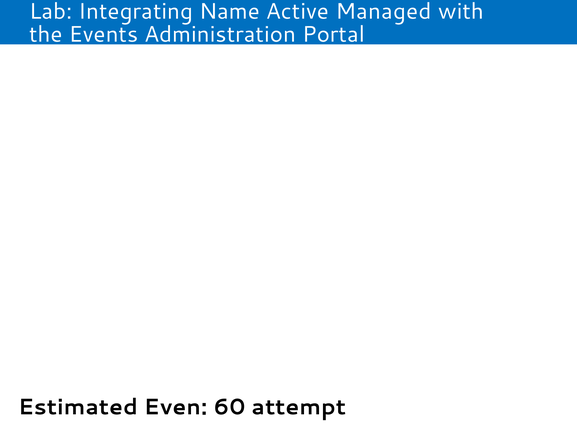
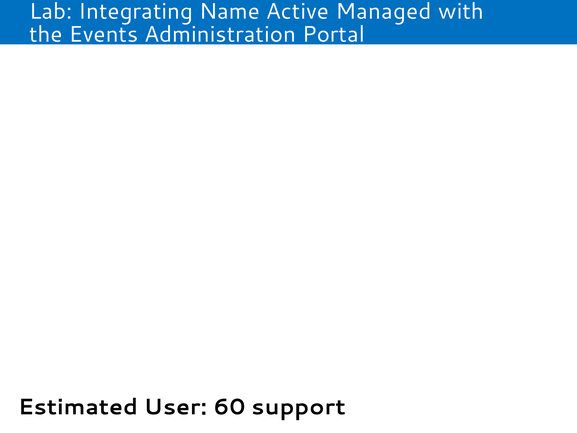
Even: Even -> User (175, 407)
attempt: attempt -> support (299, 407)
